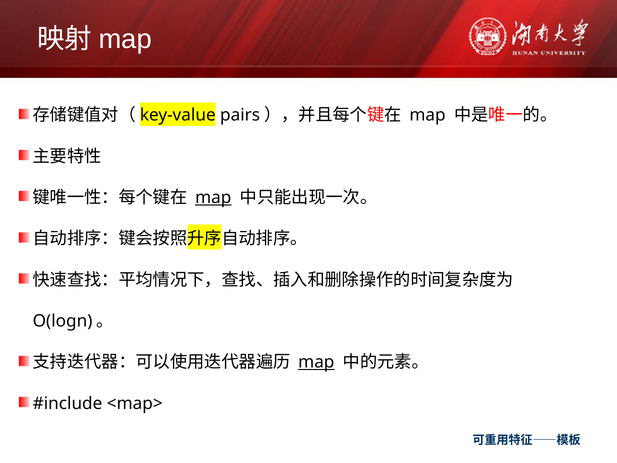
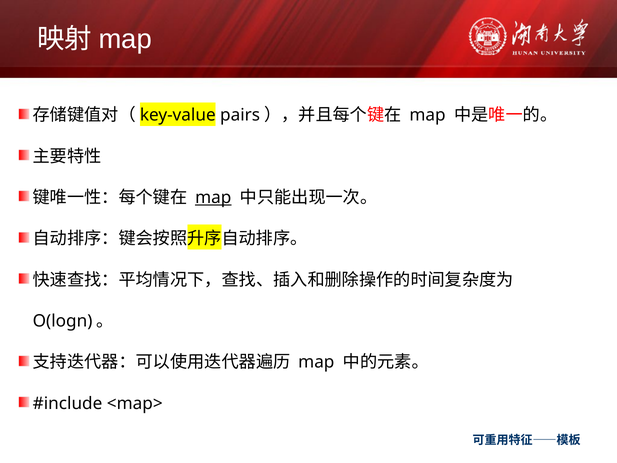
map underline: present -> none (316, 362)
